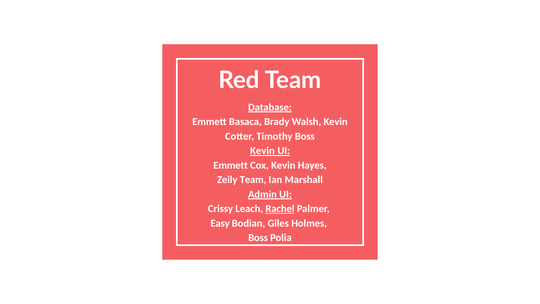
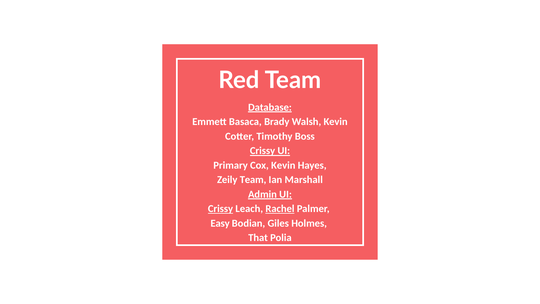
Kevin: Kevin -> Crissy (262, 151)
Emmett: Emmett -> Primary (231, 165)
Crissy underline: none -> present (220, 209)
Boss: Boss -> That (258, 238)
